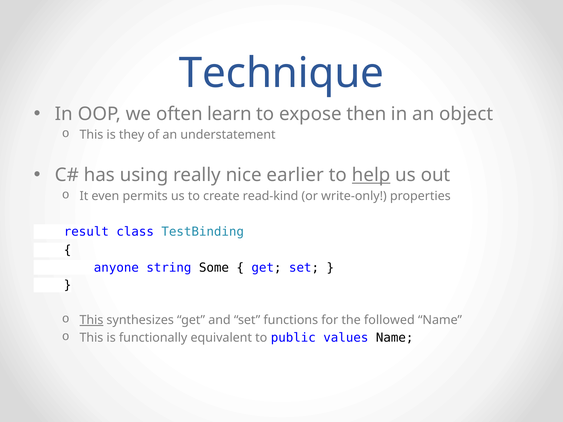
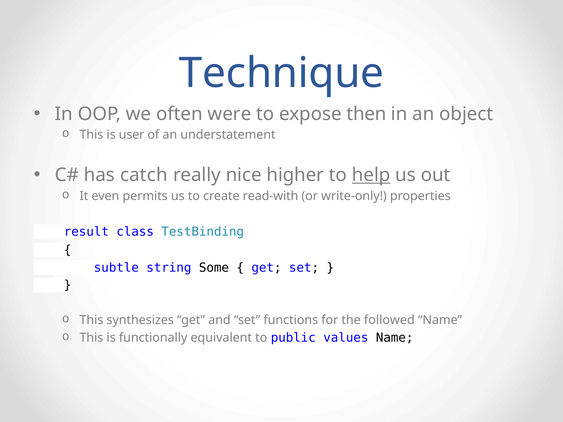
learn: learn -> were (229, 114)
they: they -> user (132, 135)
using: using -> catch (144, 175)
earlier: earlier -> higher (295, 175)
read-kind: read-kind -> read-with (271, 196)
anyone: anyone -> subtle (116, 268)
This underline: present -> none (91, 320)
